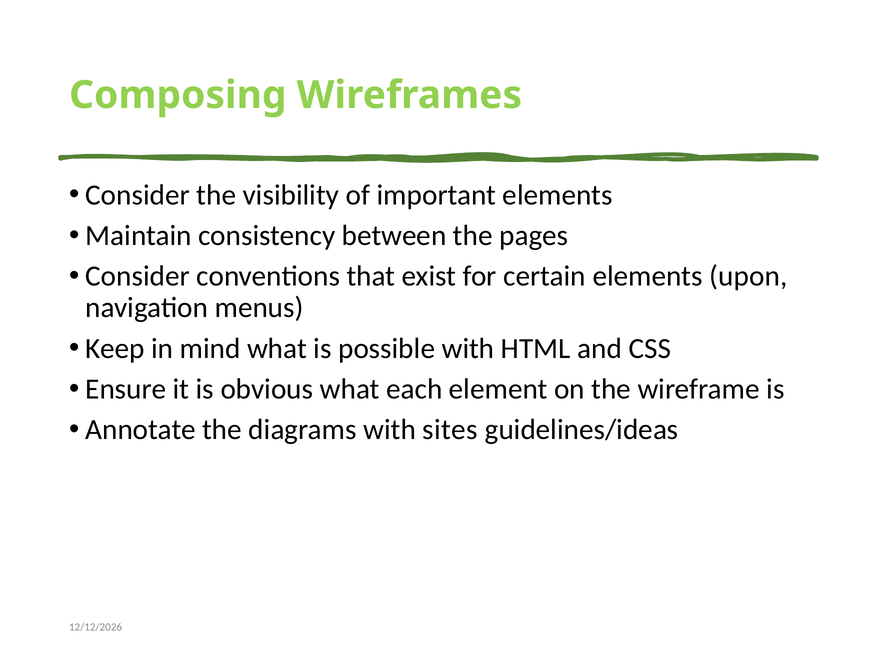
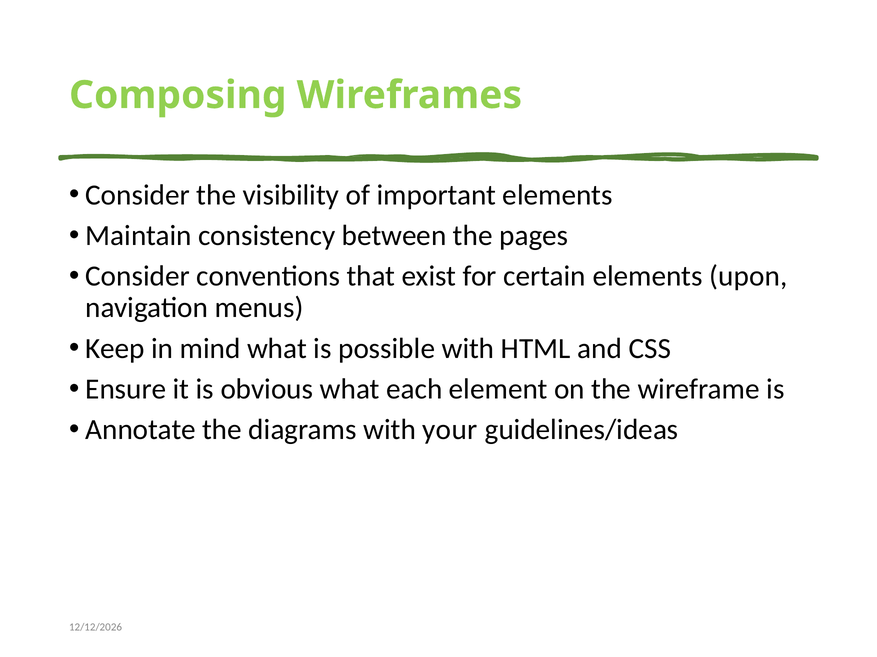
sites: sites -> your (450, 430)
